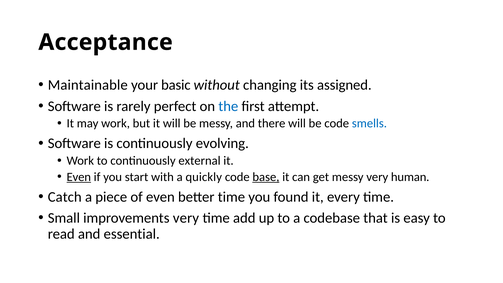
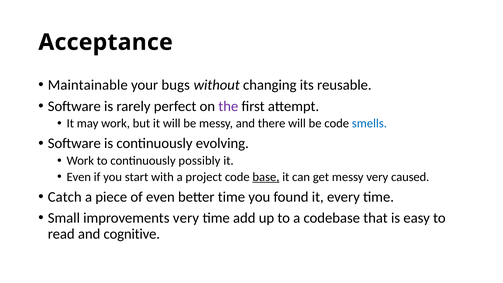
basic: basic -> bugs (176, 85)
assigned: assigned -> reusable (344, 85)
the colour: blue -> purple (228, 106)
external: external -> possibly (199, 161)
Even underline: present -> none (79, 177)
quickly: quickly -> project (204, 177)
human: human -> caused (410, 177)
essential: essential -> cognitive (132, 234)
